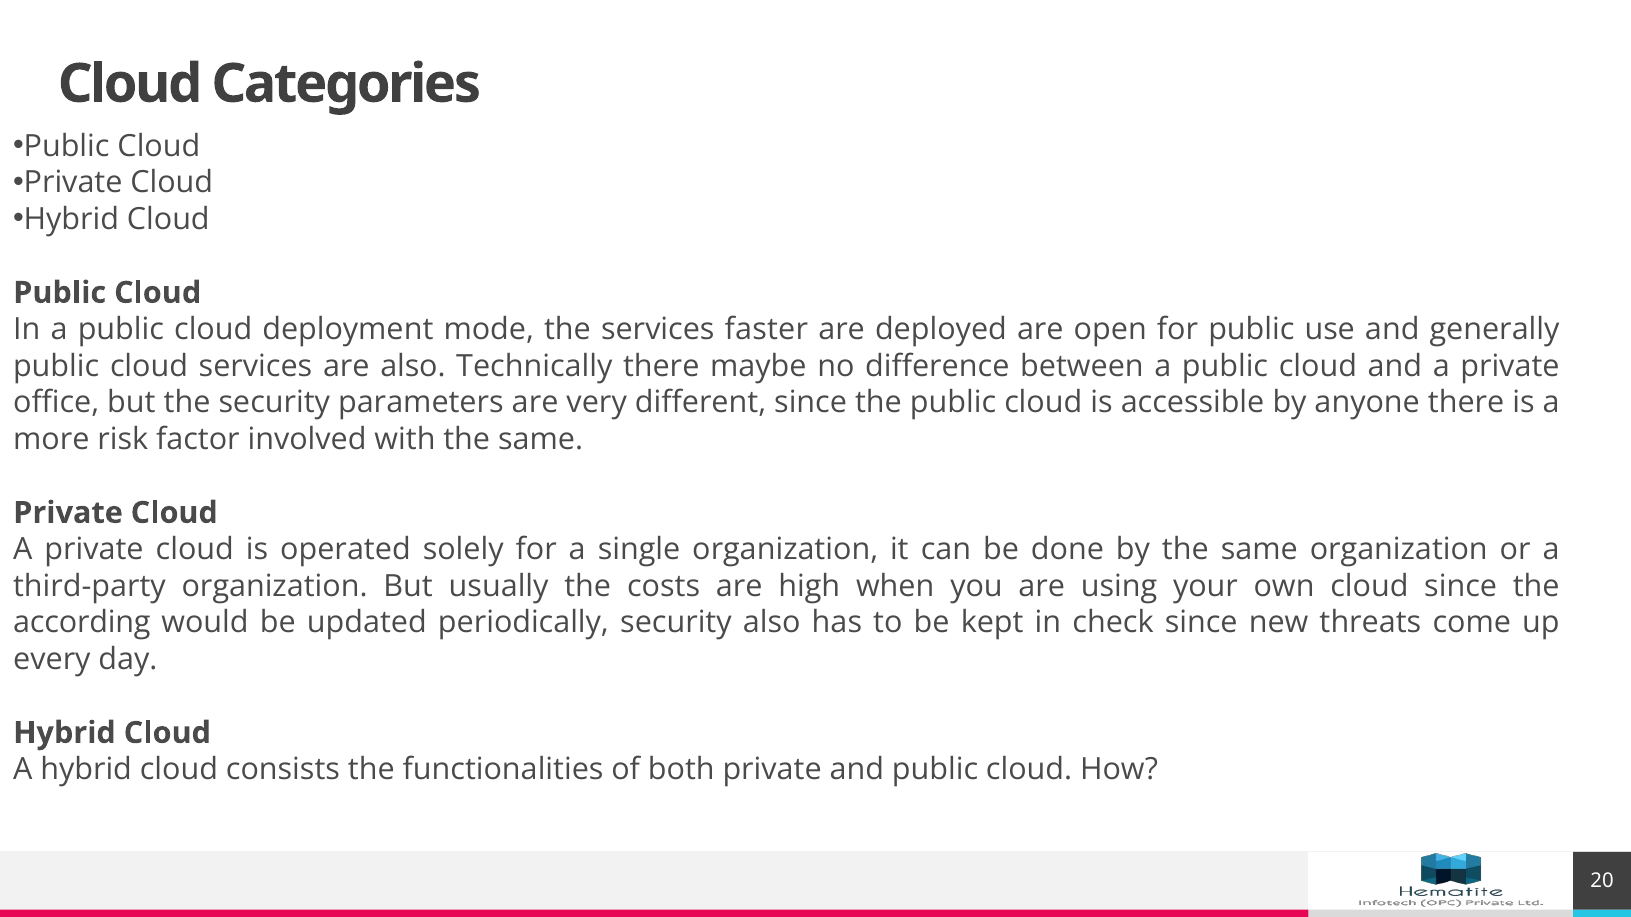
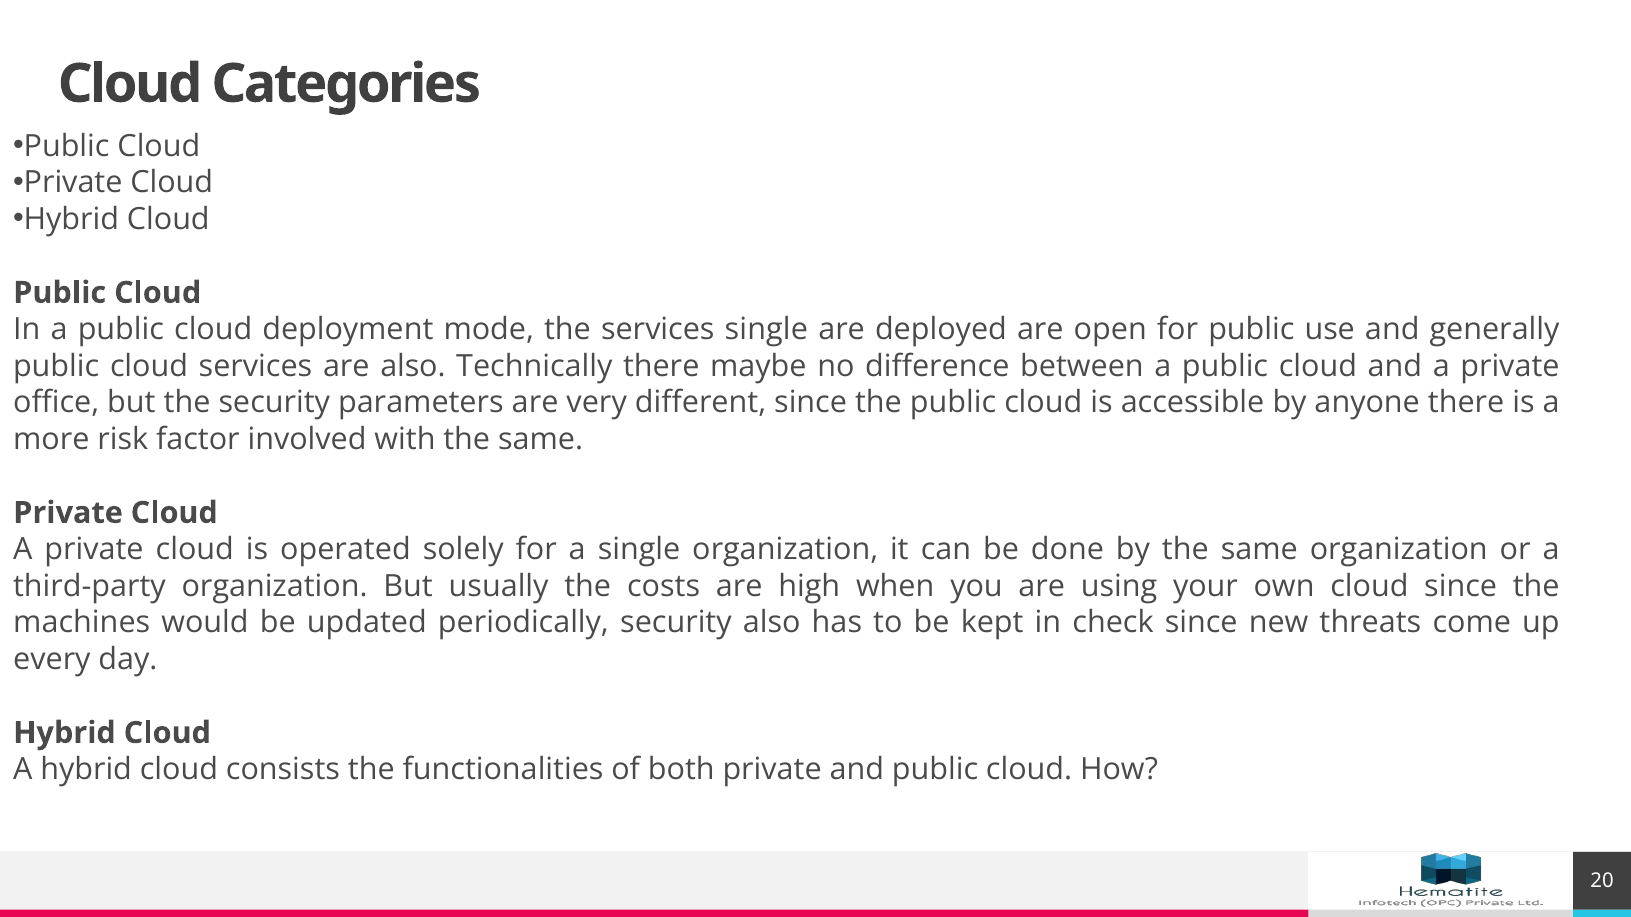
services faster: faster -> single (766, 330)
according: according -> machines (82, 623)
